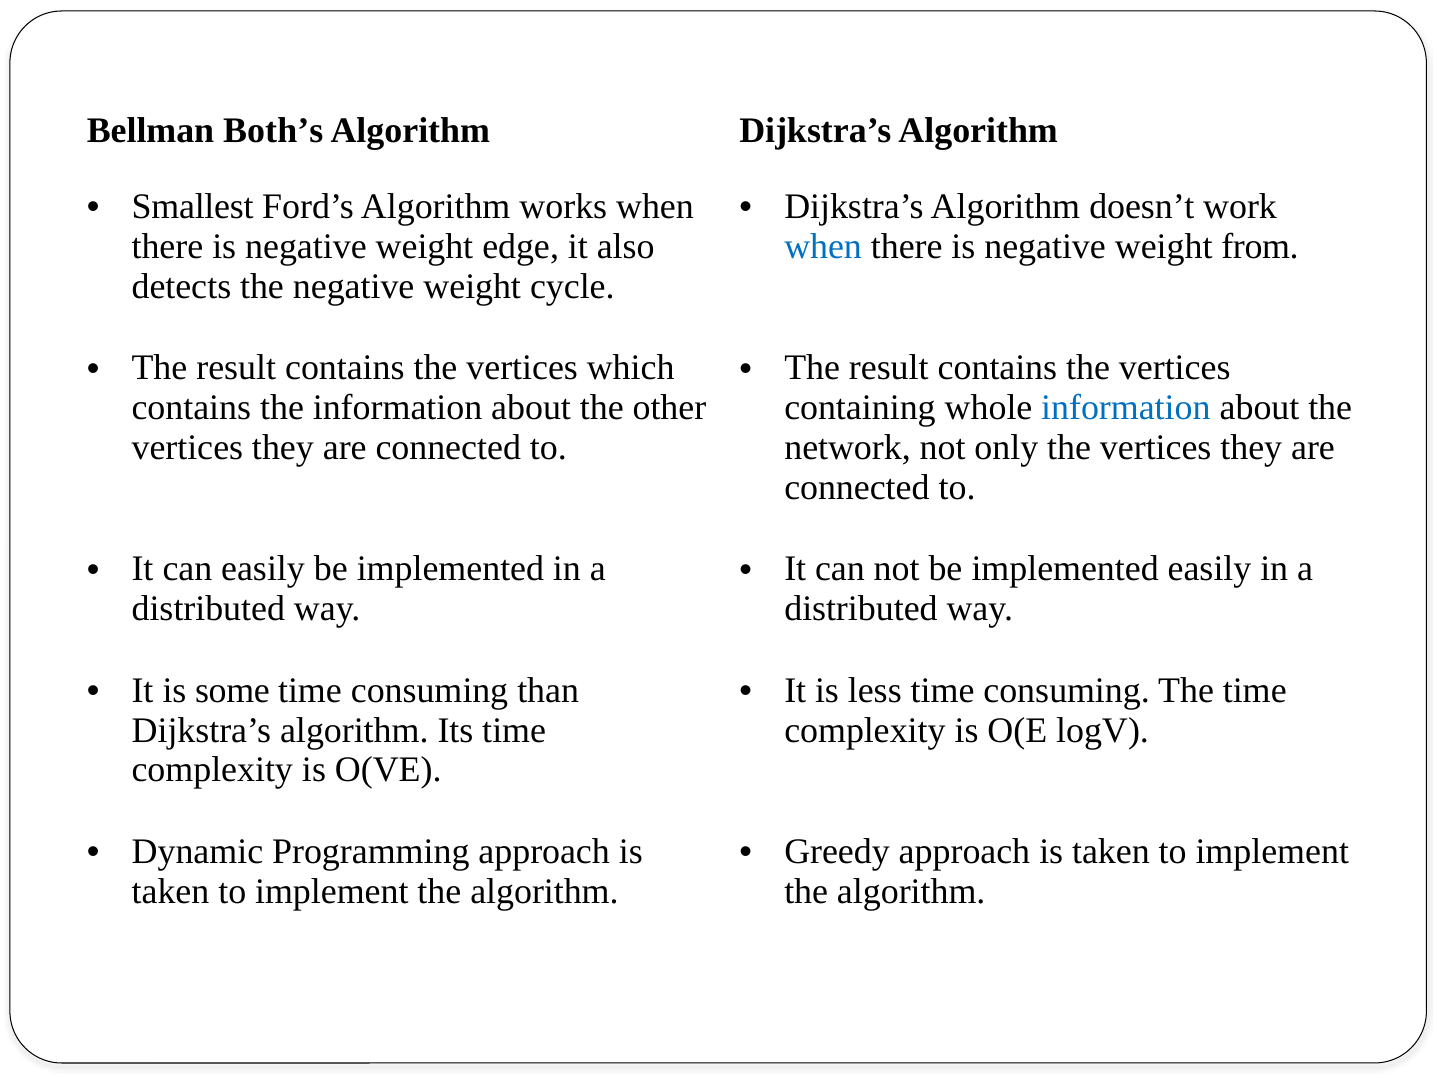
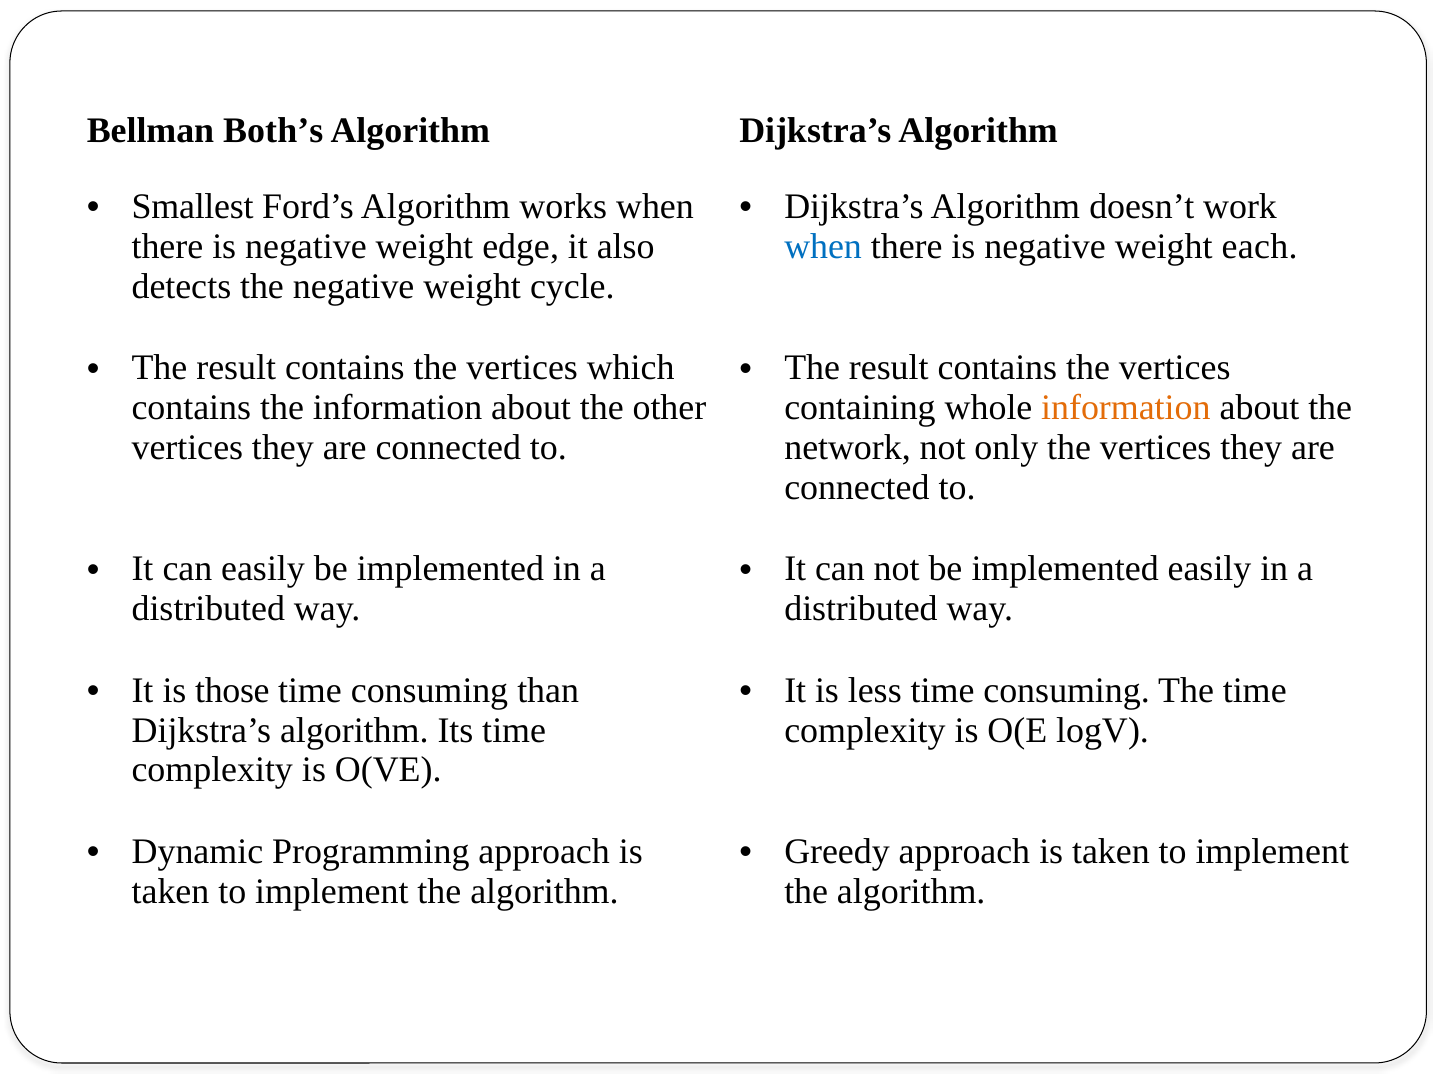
from: from -> each (1260, 246)
information colour: blue -> orange (1126, 408)
some: some -> those (232, 690)
